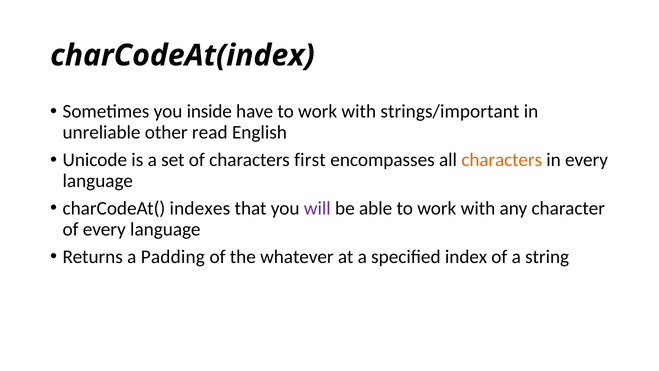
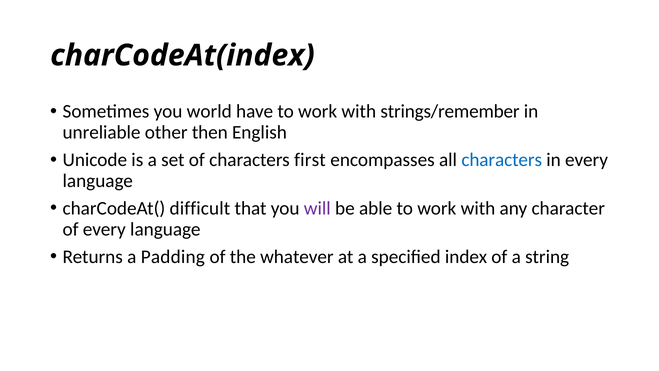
inside: inside -> world (209, 111)
strings/important: strings/important -> strings/remember (450, 111)
read: read -> then (210, 132)
characters colour: orange -> blue (502, 160)
indexes: indexes -> difficult (200, 208)
